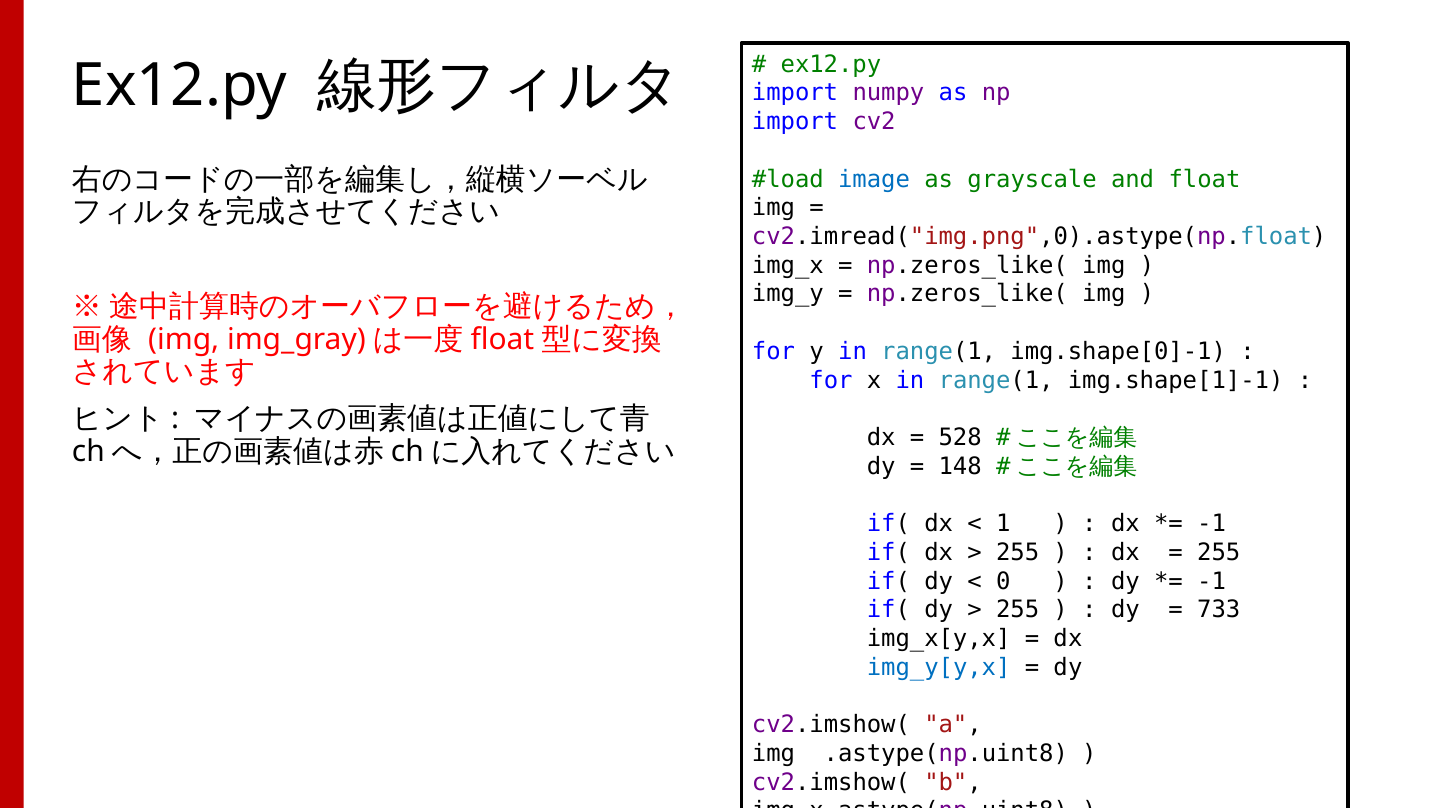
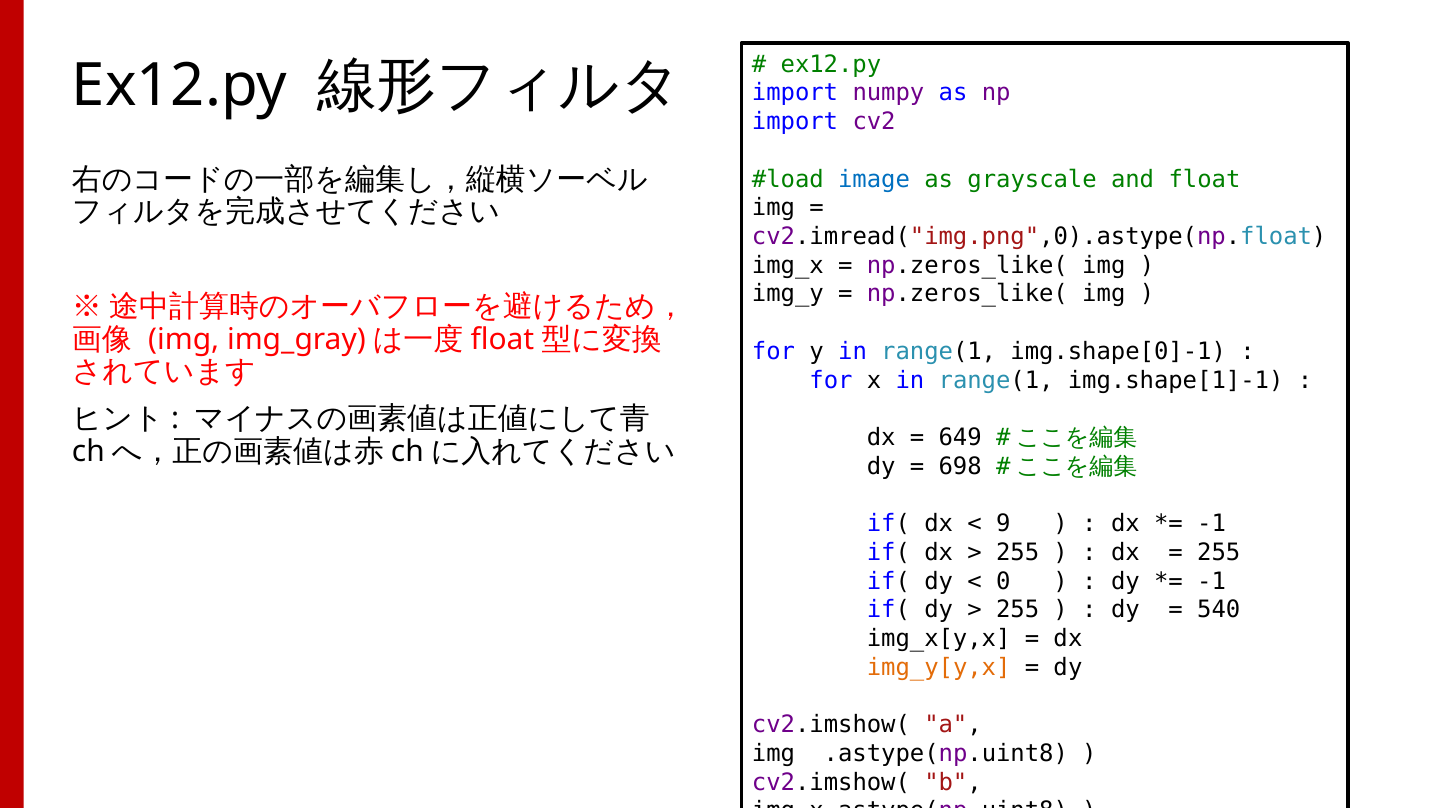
528: 528 -> 649 (960, 437)
148: 148 -> 698 (960, 466)
1: 1 -> 9 (1003, 524)
733: 733 -> 540 (1219, 610)
img_y[y,x colour: blue -> orange (939, 667)
